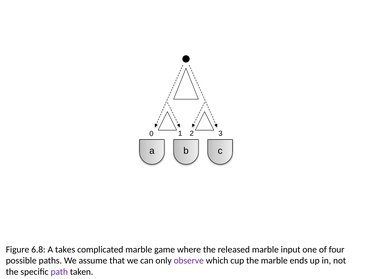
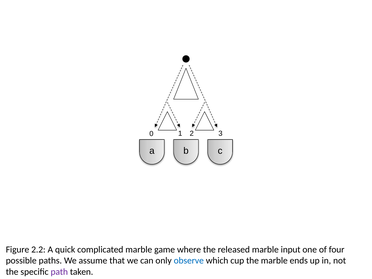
6.8: 6.8 -> 2.2 (38, 249)
takes: takes -> quick (65, 249)
observe colour: purple -> blue (189, 261)
